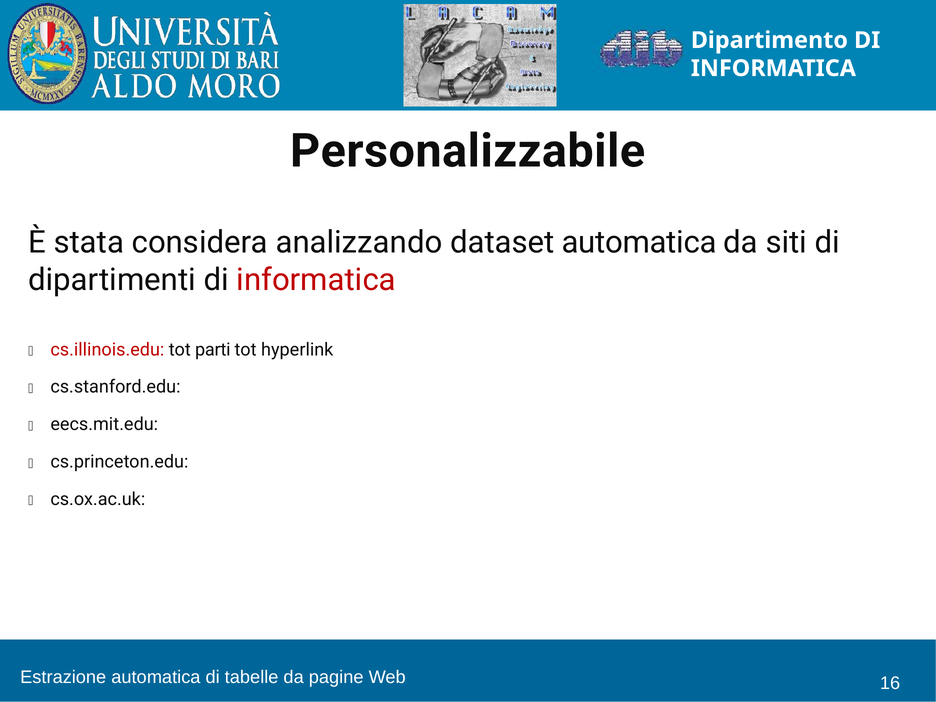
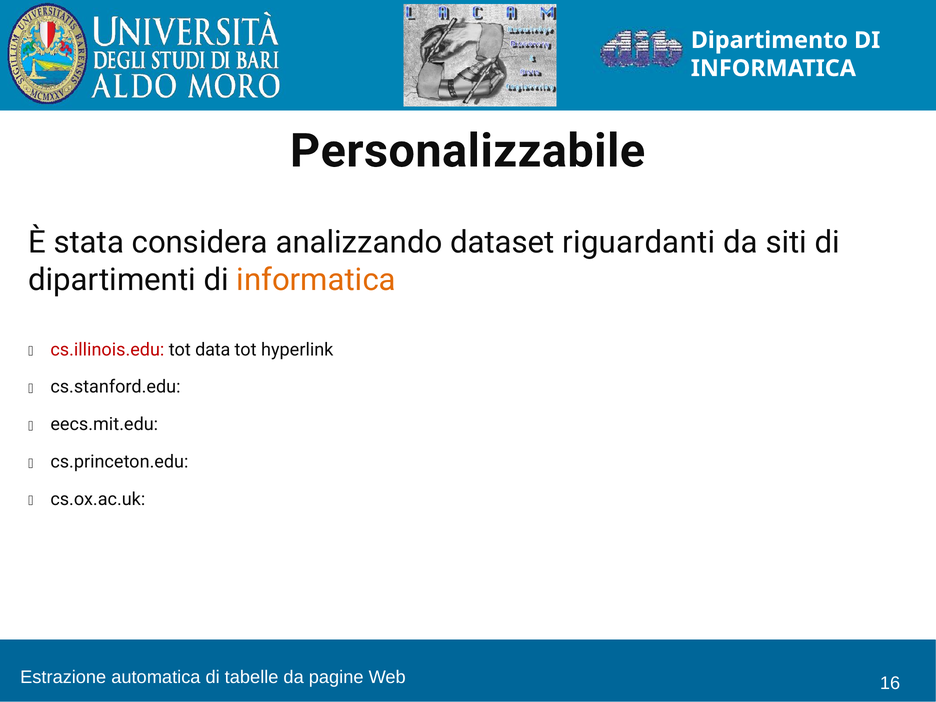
dataset automatica: automatica -> riguardanti (639, 242)
informatica colour: red -> orange (316, 280)
parti: parti -> data (213, 350)
